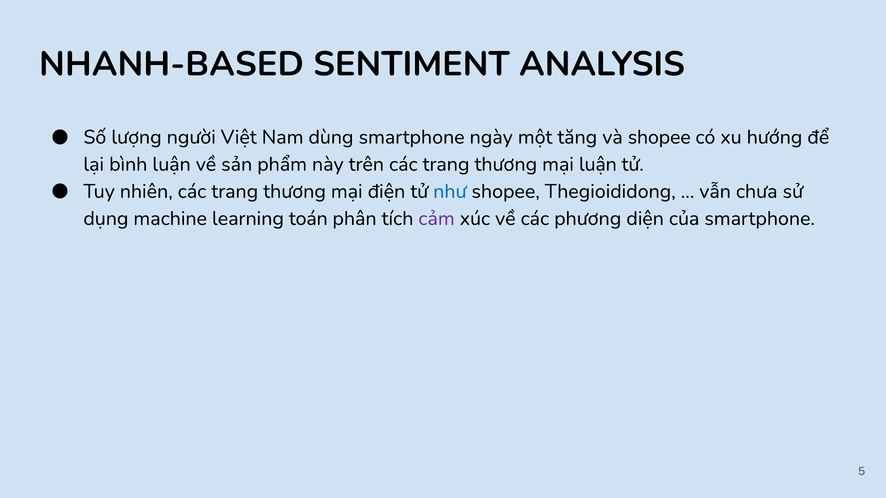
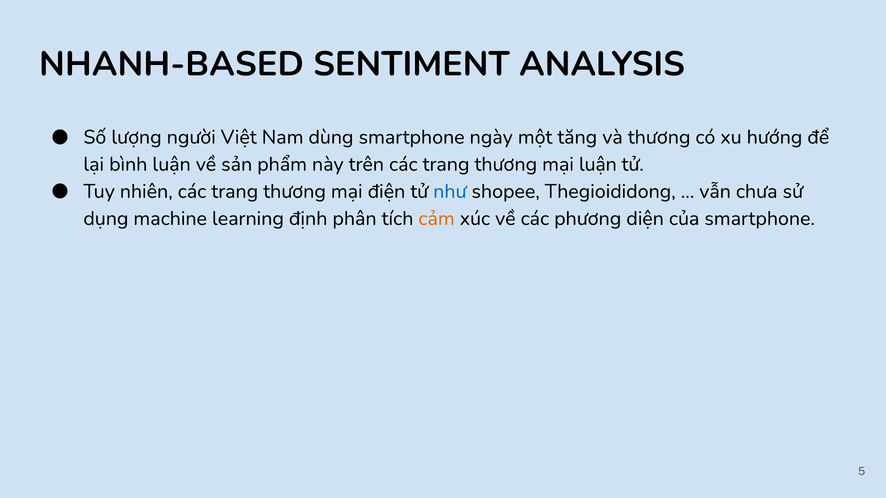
và shopee: shopee -> thương (659, 137)
toán: toán -> định (308, 219)
cảm colour: purple -> orange (437, 219)
